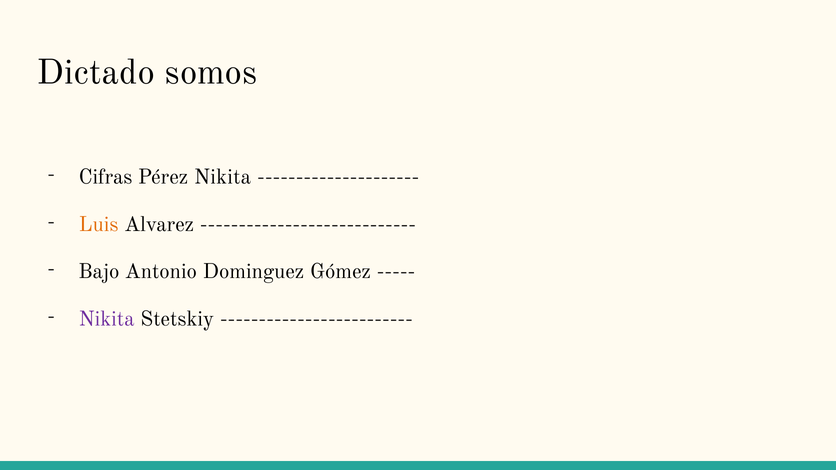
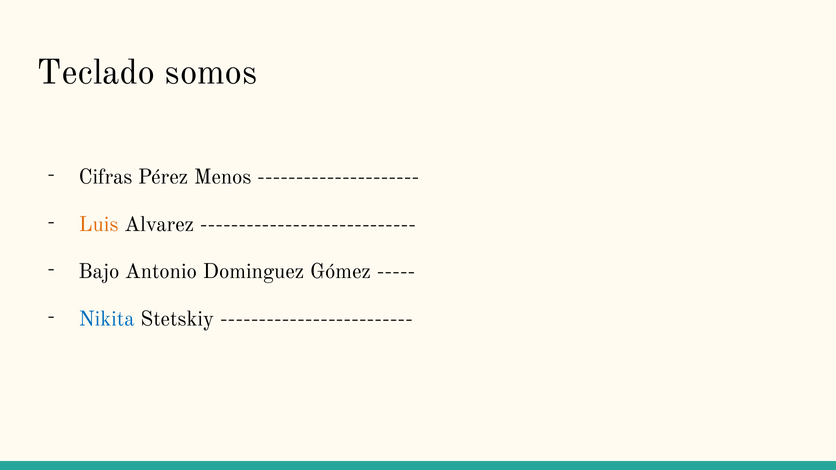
Dictado: Dictado -> Teclado (96, 72)
Pérez Nikita: Nikita -> Menos (223, 177)
Nikita colour: purple -> blue (107, 319)
